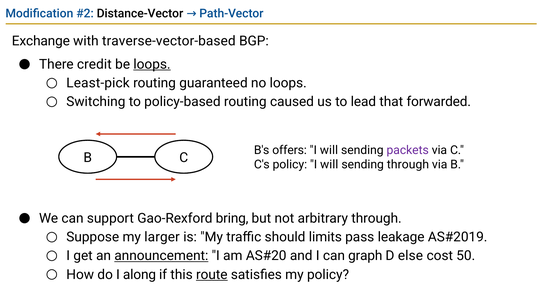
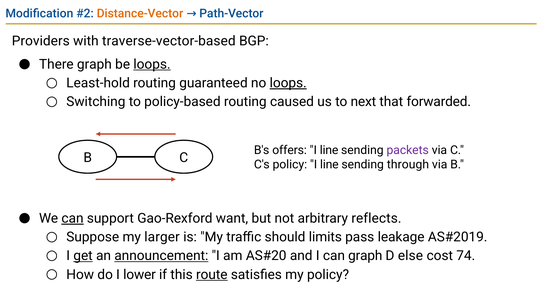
Distance-Vector colour: black -> orange (140, 14)
Exchange: Exchange -> Providers (41, 41)
There credit: credit -> graph (94, 64)
Least-pick: Least-pick -> Least-hold (98, 83)
loops underline: none -> present (288, 83)
lead: lead -> next (363, 102)
will: will -> line (329, 150)
policy I will: will -> line (329, 165)
can underline: none -> present (73, 219)
bring: bring -> want (232, 219)
arbitrary through: through -> reflects (376, 219)
get underline: none -> present (83, 256)
50: 50 -> 74 (466, 256)
along: along -> lower (140, 275)
